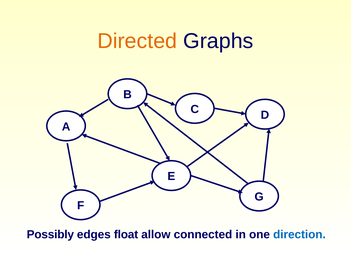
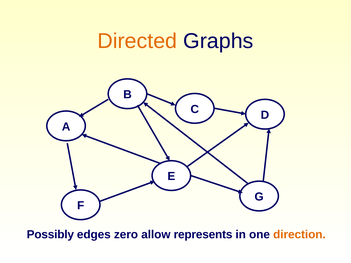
float: float -> zero (126, 235)
connected: connected -> represents (203, 235)
direction colour: blue -> orange (299, 235)
